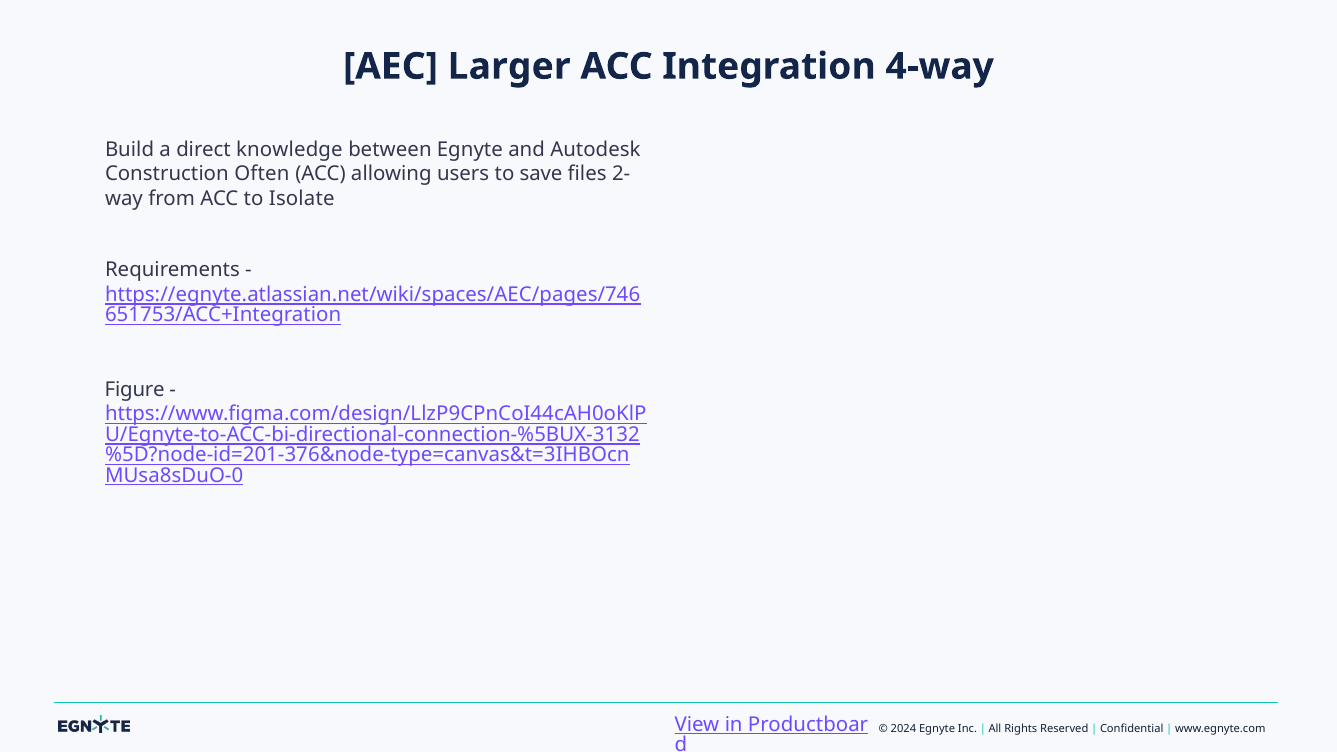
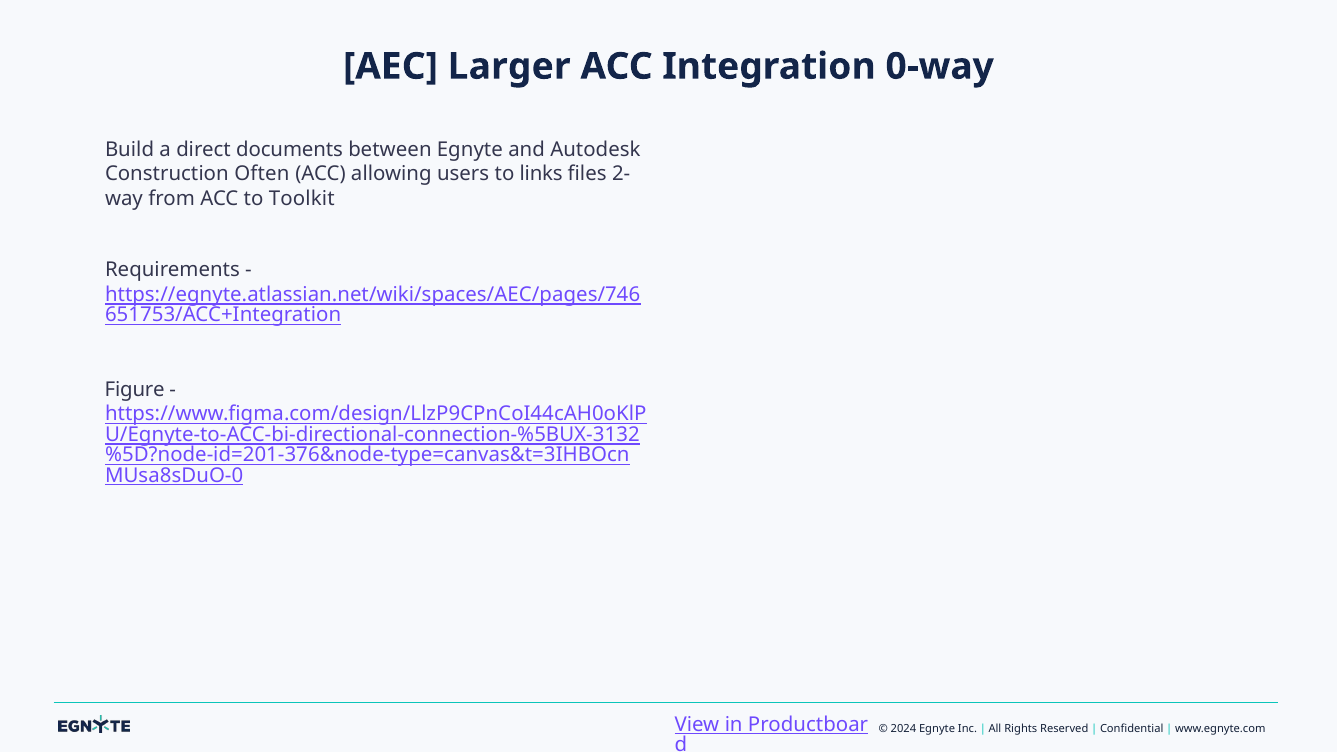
4-way: 4-way -> 0-way (940, 66)
knowledge: knowledge -> documents (290, 150)
save: save -> links (541, 174)
Isolate: Isolate -> Toolkit (302, 199)
